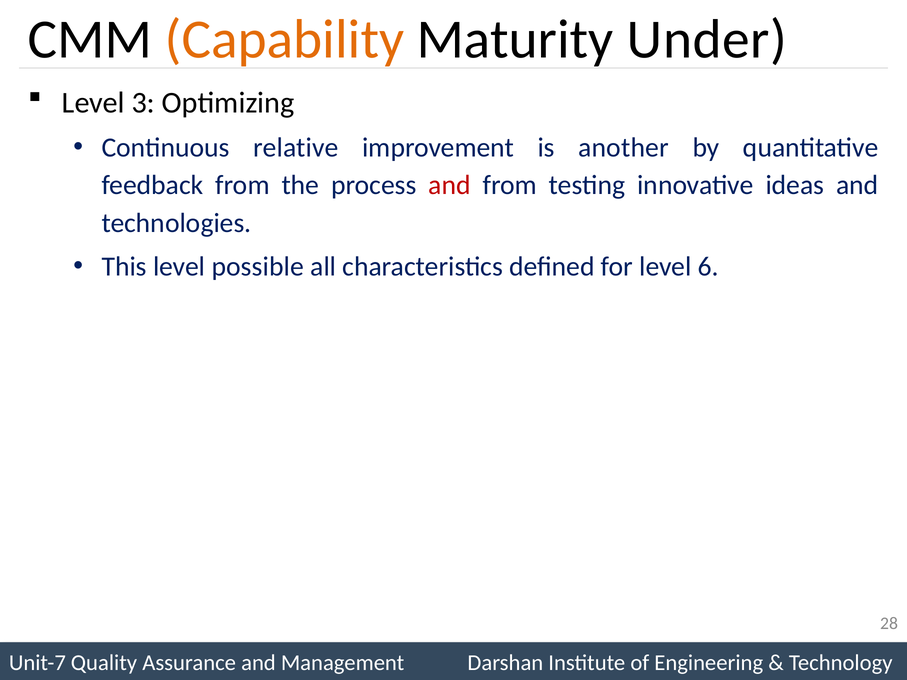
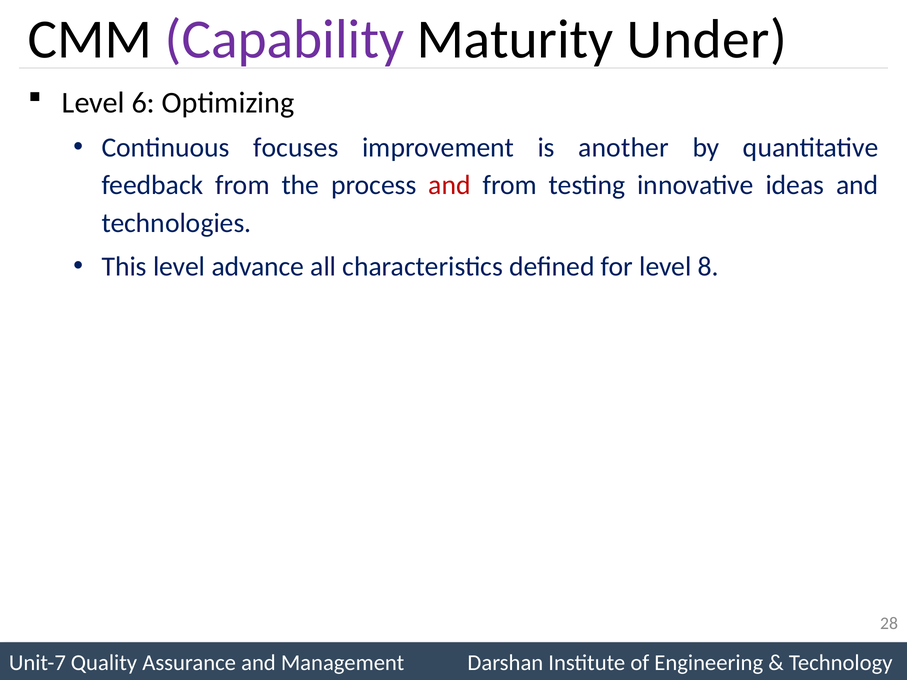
Capability colour: orange -> purple (284, 39)
3: 3 -> 6 (143, 103)
relative: relative -> focuses (296, 148)
possible: possible -> advance (258, 267)
6: 6 -> 8 (708, 267)
